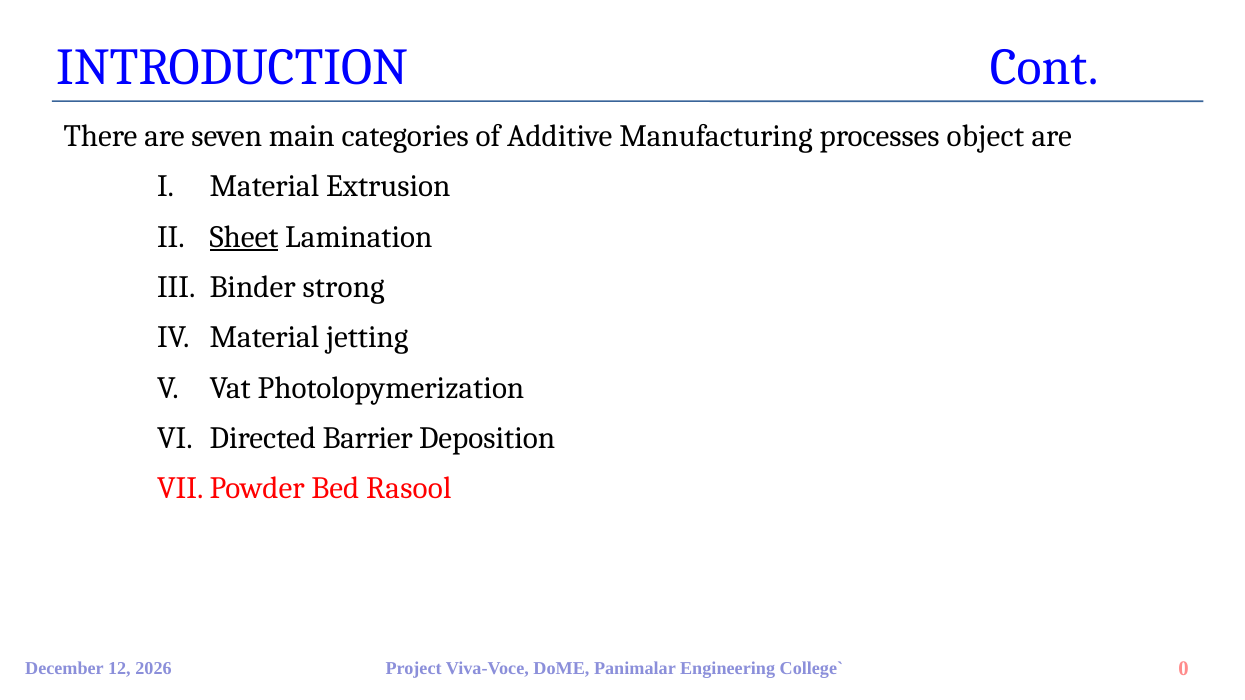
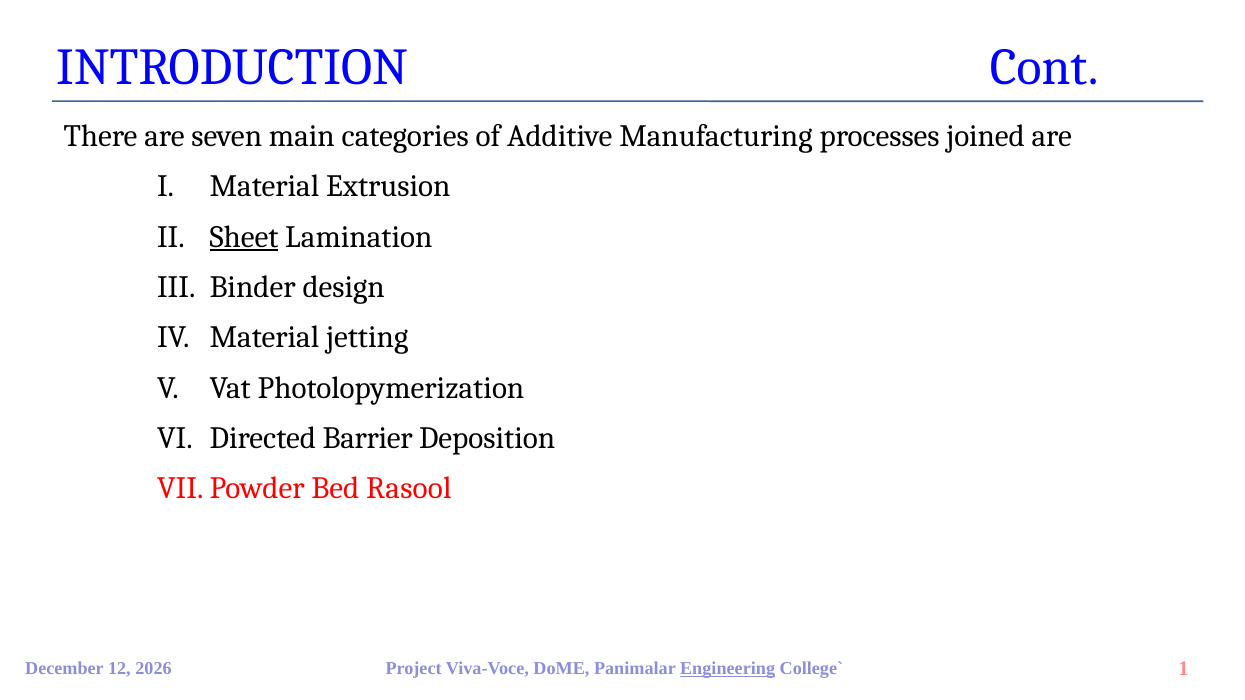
object: object -> joined (986, 136)
strong: strong -> design (344, 287)
Engineering underline: none -> present (728, 669)
0: 0 -> 1 (1184, 669)
